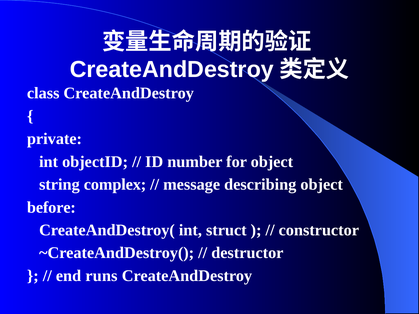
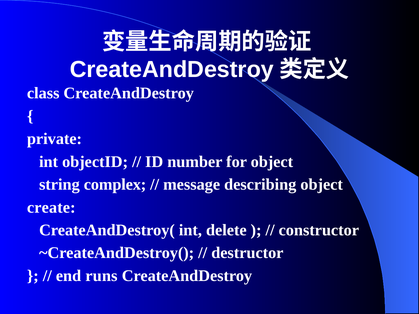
before: before -> create (51, 207)
struct: struct -> delete (226, 230)
